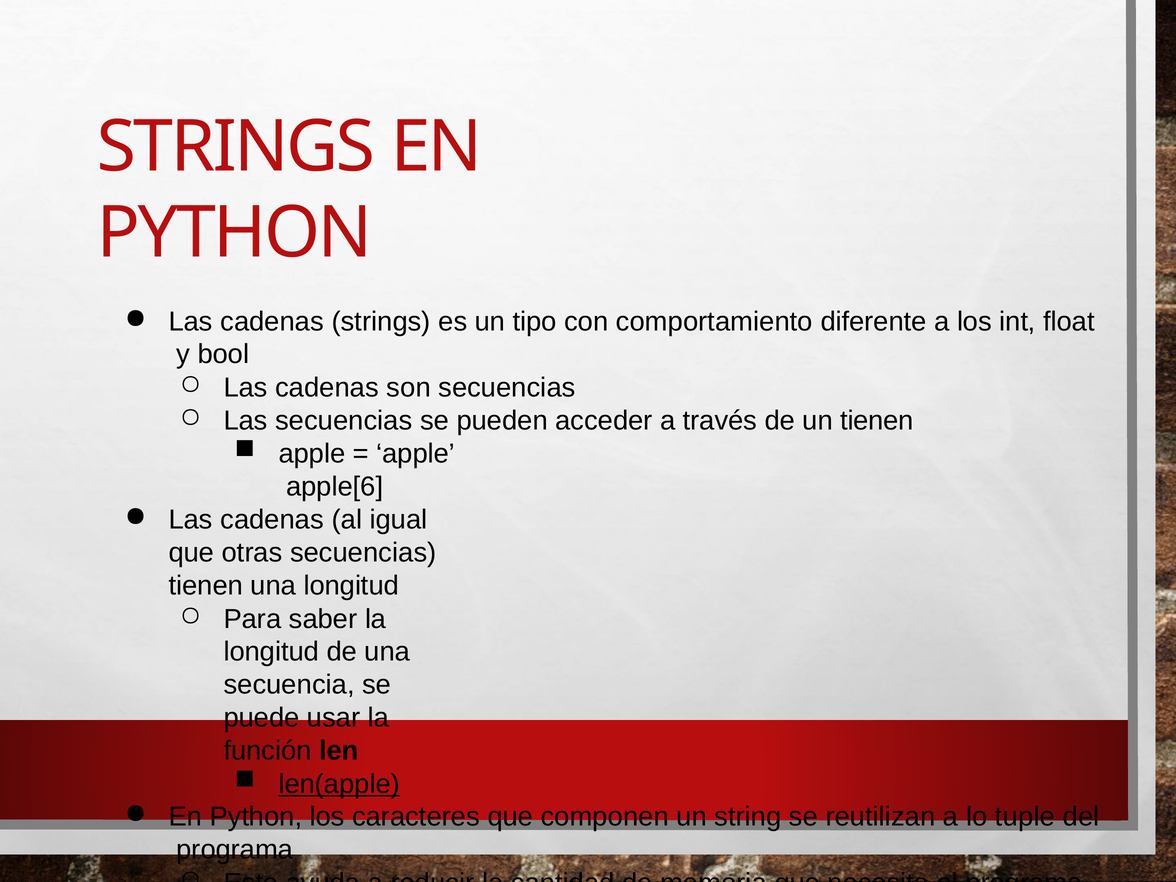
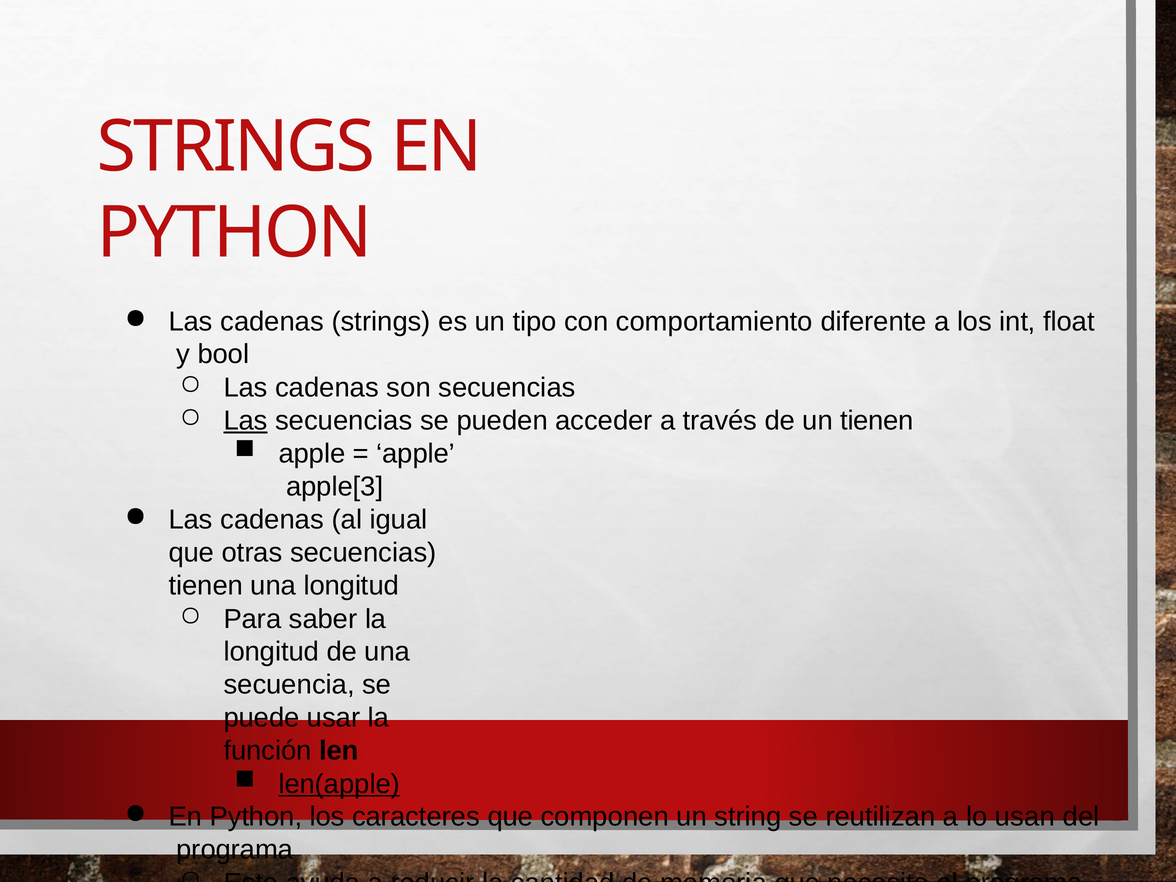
Las underline: none -> present (246, 421)
apple[6: apple[6 -> apple[3 (335, 486)
tuple: tuple -> usan (1025, 817)
